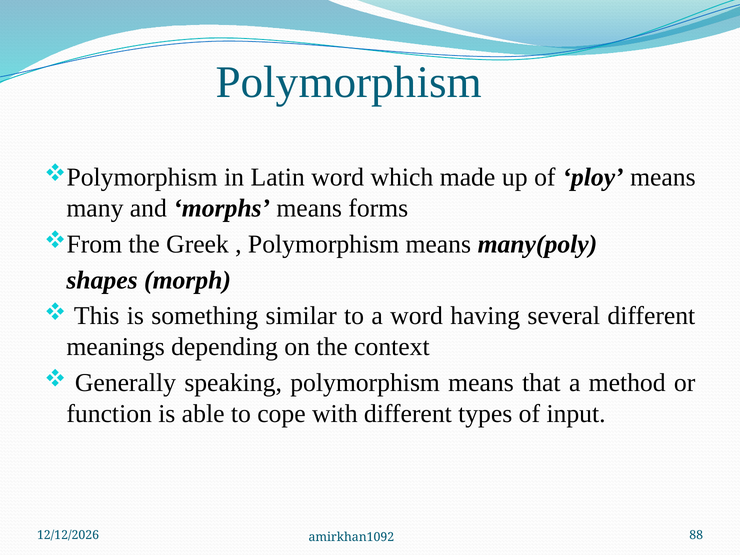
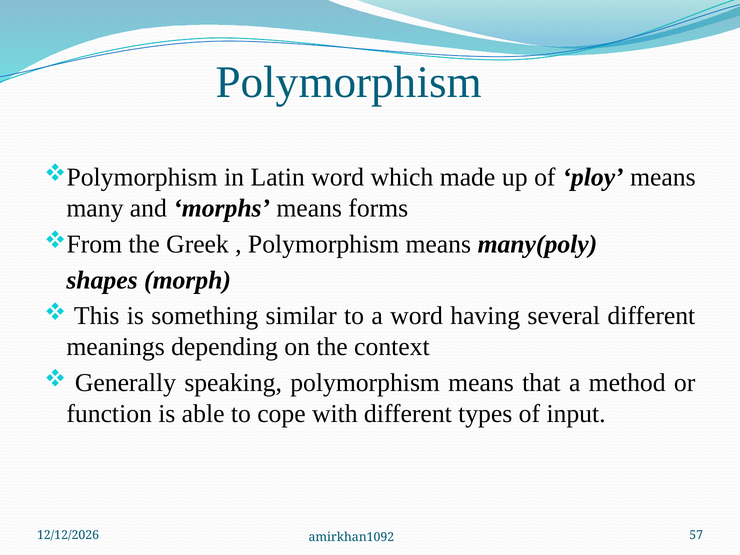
88: 88 -> 57 (696, 535)
